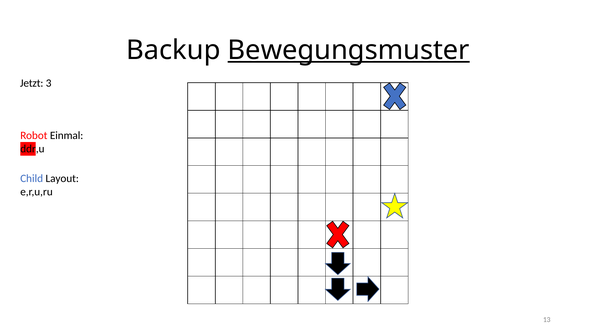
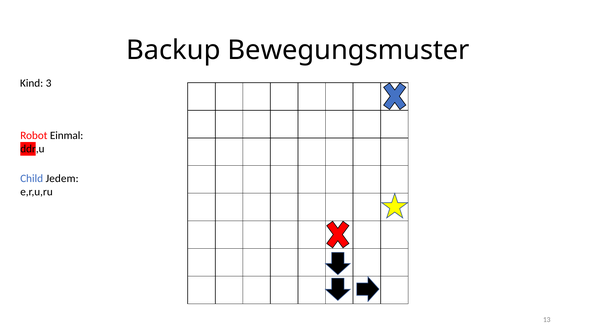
Bewegungsmuster underline: present -> none (349, 50)
Jetzt: Jetzt -> Kind (32, 83)
Layout: Layout -> Jedem (62, 178)
